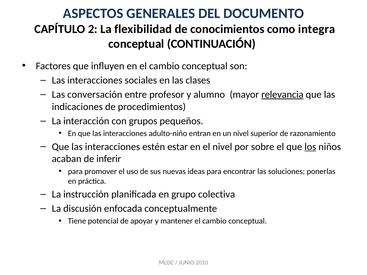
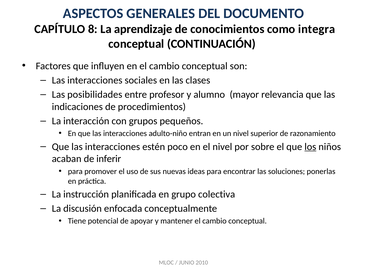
2: 2 -> 8 (93, 29)
flexibilidad: flexibilidad -> aprendizaje (143, 29)
conversación: conversación -> posibilidades (95, 95)
relevancia underline: present -> none (282, 95)
estar: estar -> poco (178, 147)
